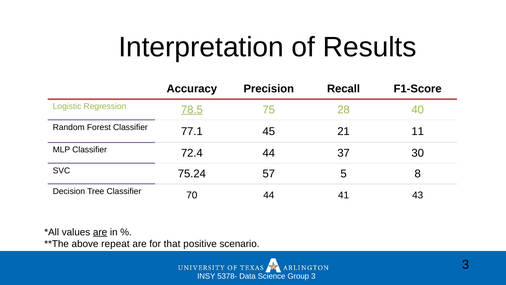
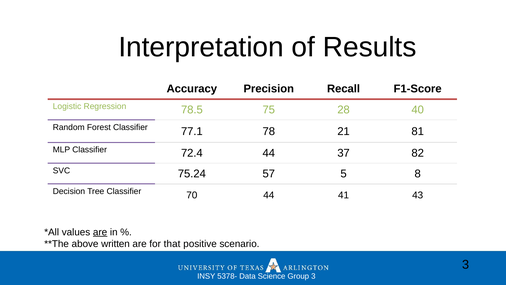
78.5 underline: present -> none (192, 110)
45: 45 -> 78 (269, 131)
11: 11 -> 81 (418, 131)
30: 30 -> 82 (418, 153)
repeat: repeat -> written (116, 244)
